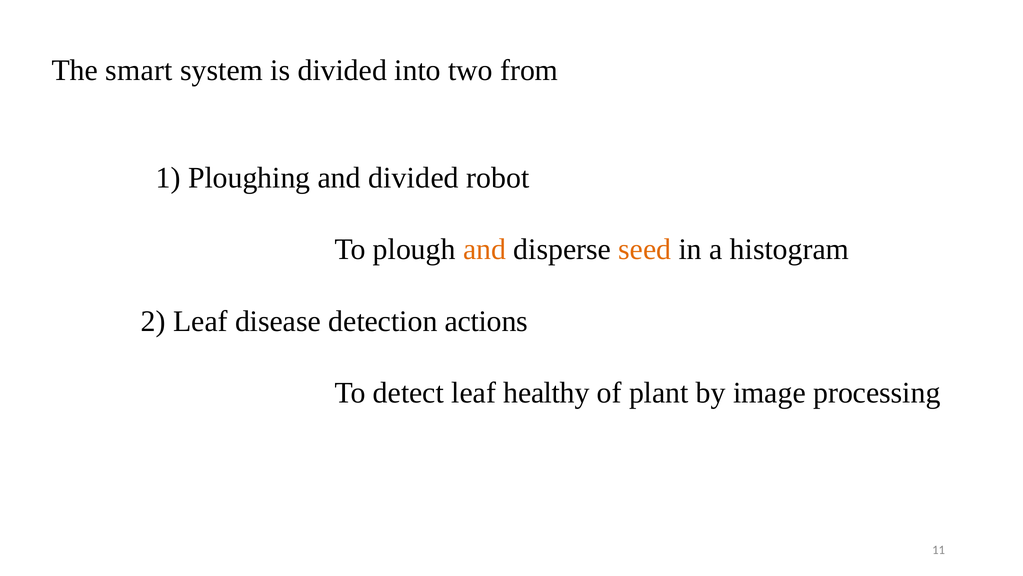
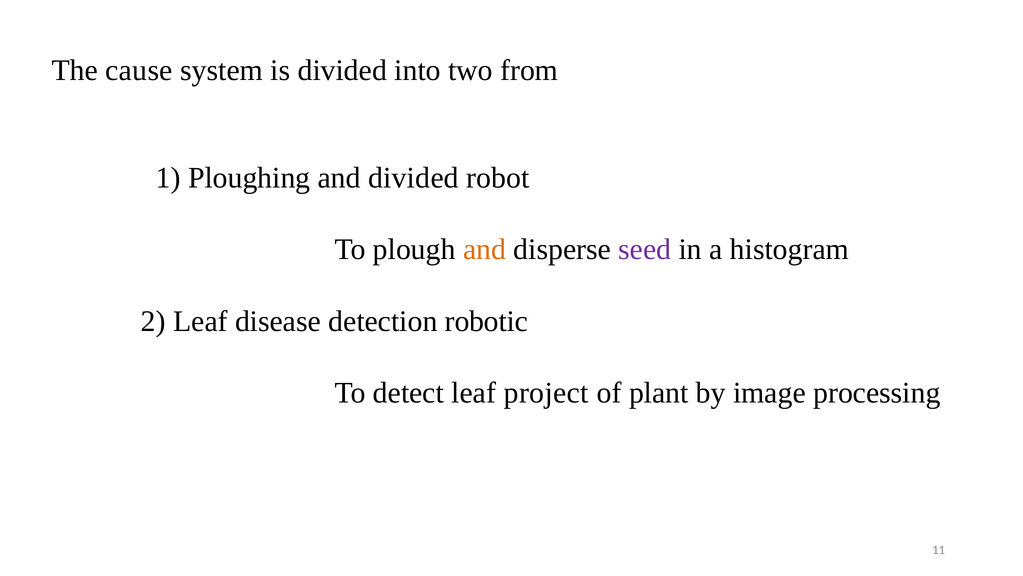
smart: smart -> cause (139, 70)
seed colour: orange -> purple (645, 249)
actions: actions -> robotic (486, 321)
healthy: healthy -> project (546, 393)
